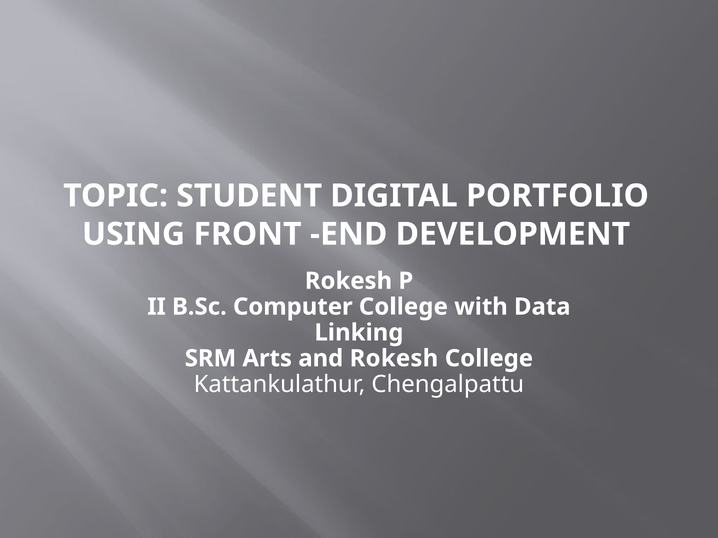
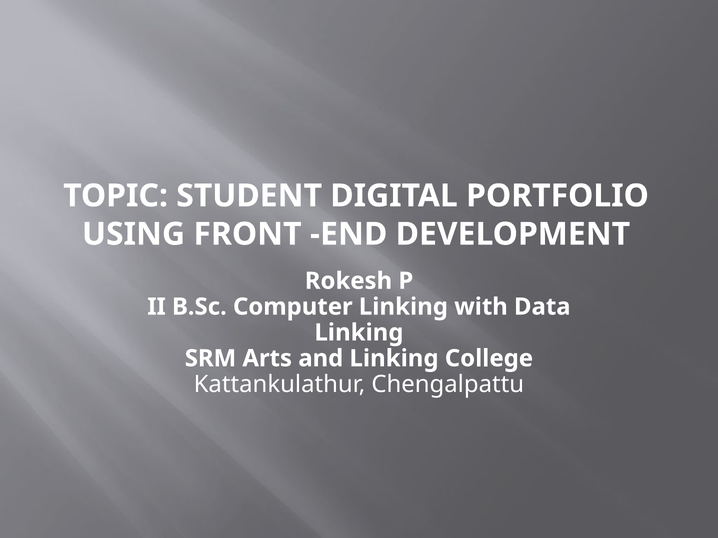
Computer College: College -> Linking (403, 307)
and Rokesh: Rokesh -> Linking (394, 359)
